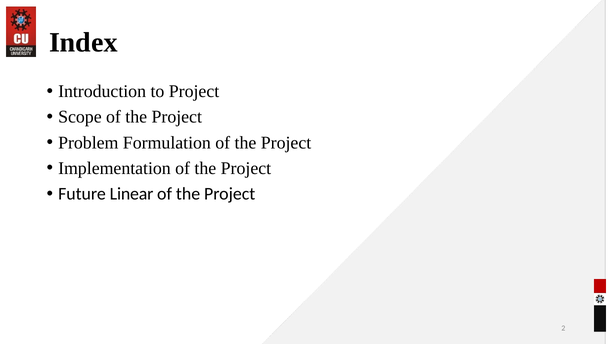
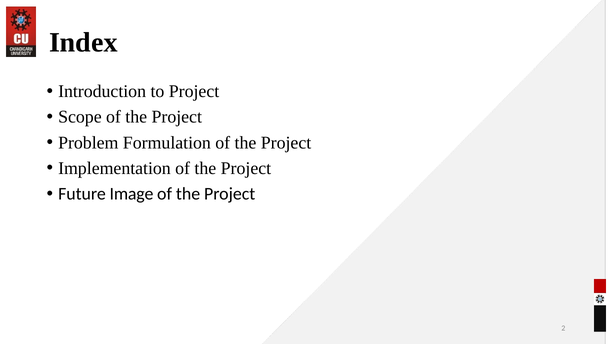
Linear: Linear -> Image (132, 194)
